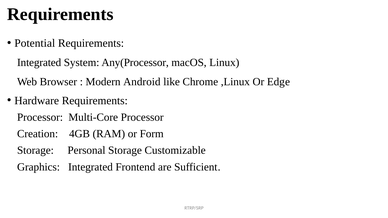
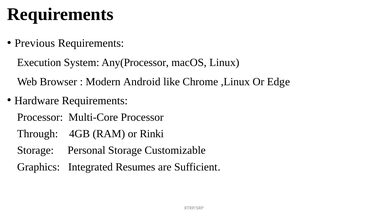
Potential: Potential -> Previous (35, 43)
Integrated: Integrated -> Execution (39, 63)
Creation: Creation -> Through (38, 134)
Form: Form -> Rinki (152, 134)
Frontend: Frontend -> Resumes (135, 167)
